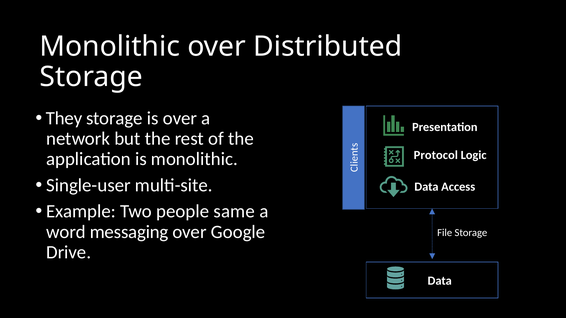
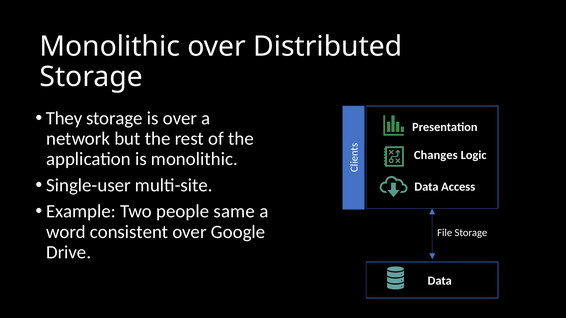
Protocol: Protocol -> Changes (436, 155)
messaging: messaging -> consistent (129, 232)
